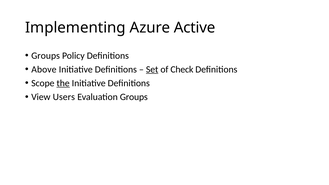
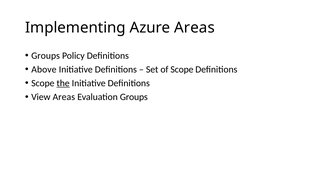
Azure Active: Active -> Areas (195, 28)
Set underline: present -> none (152, 69)
of Check: Check -> Scope (182, 69)
View Users: Users -> Areas (64, 97)
